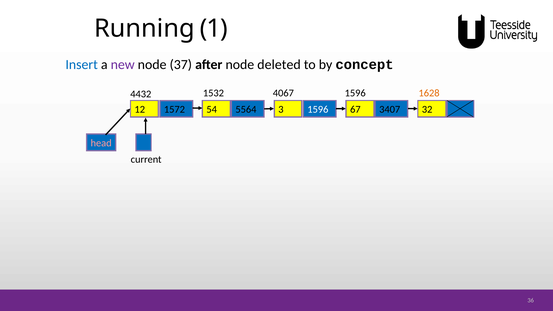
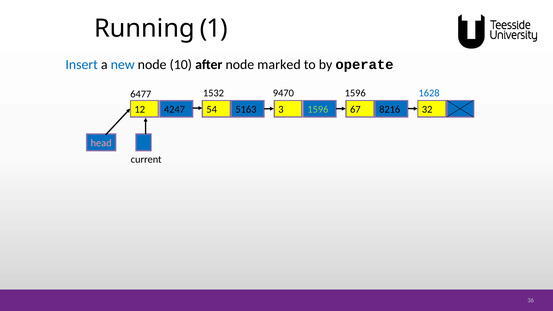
new colour: purple -> blue (123, 65)
37: 37 -> 10 (181, 65)
deleted: deleted -> marked (279, 65)
concept: concept -> operate (364, 65)
4432: 4432 -> 6477 (141, 94)
4067: 4067 -> 9470 (283, 93)
1628 colour: orange -> blue (429, 93)
1572: 1572 -> 4247 (174, 110)
5564: 5564 -> 5163 (246, 109)
1596 colour: white -> light green (318, 109)
3407: 3407 -> 8216 (390, 109)
